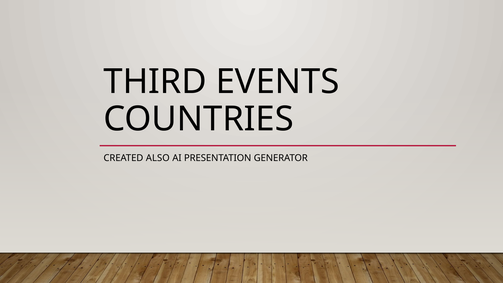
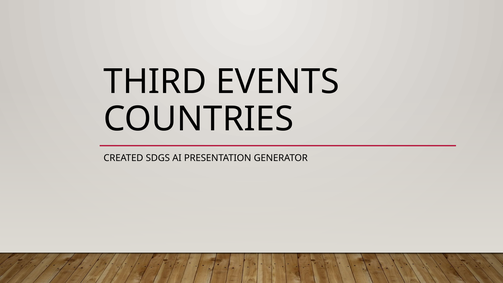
ALSO: ALSO -> SDGS (158, 158)
